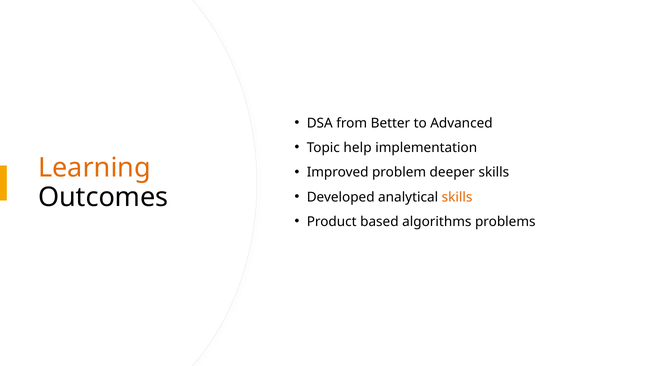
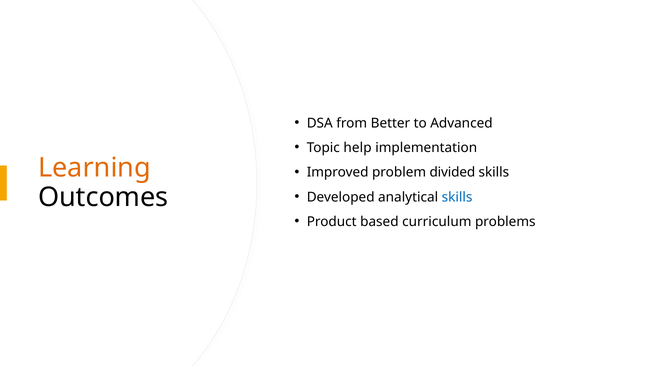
deeper: deeper -> divided (452, 172)
skills colour: orange -> blue (457, 197)
algorithms: algorithms -> curriculum (437, 222)
